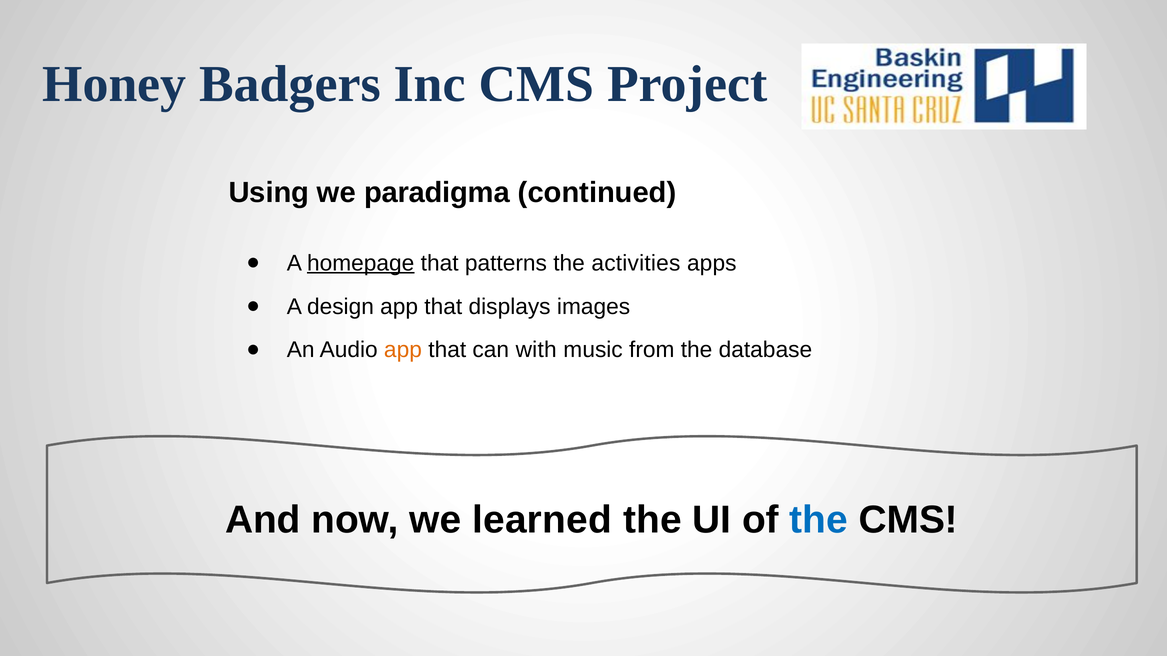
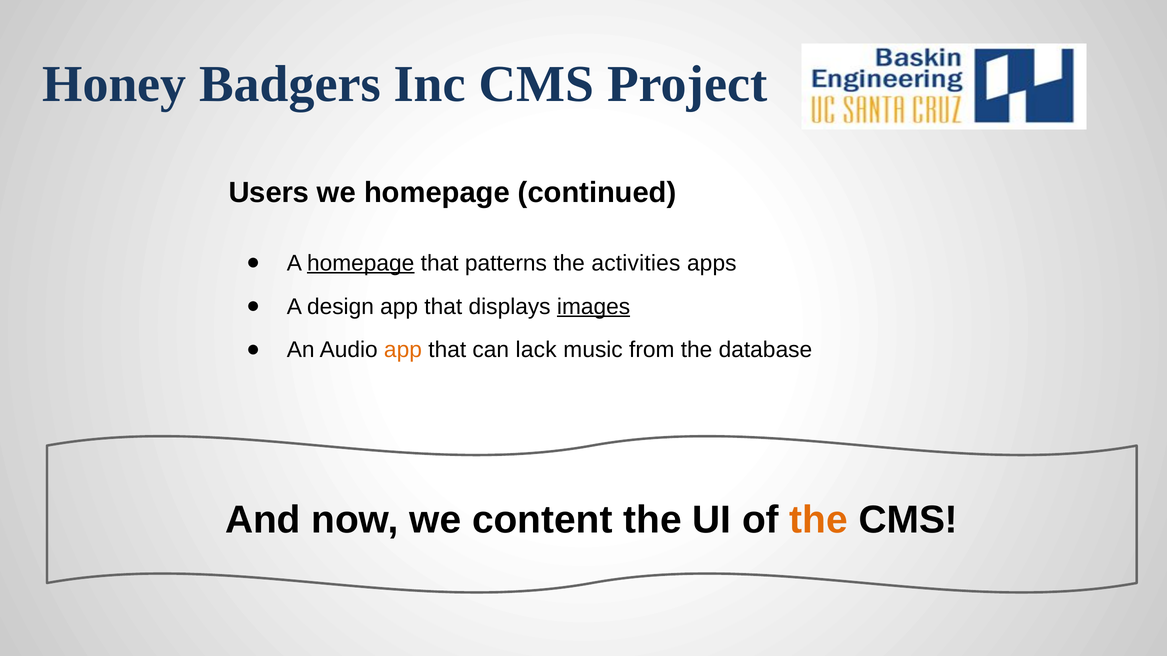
Using: Using -> Users (269, 193)
we paradigma: paradigma -> homepage (437, 193)
images underline: none -> present (594, 307)
with: with -> lack (536, 350)
learned: learned -> content (542, 520)
the colour: blue -> orange (819, 520)
